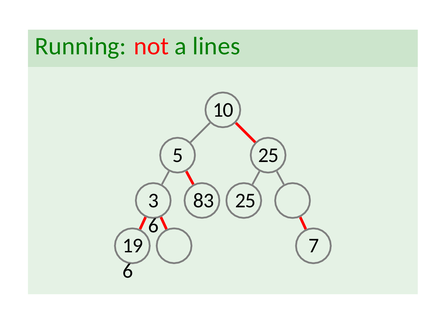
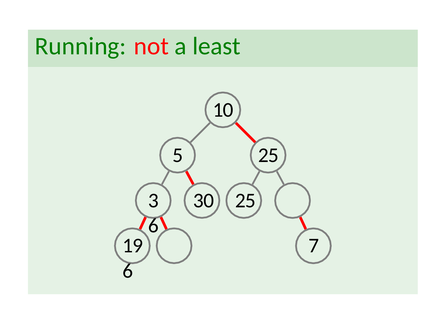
lines: lines -> least (216, 46)
83: 83 -> 30 (204, 200)
